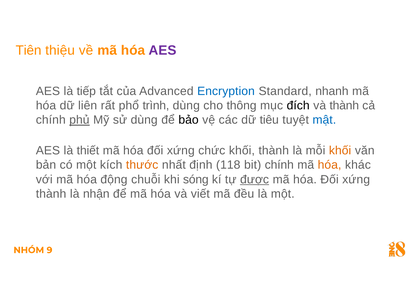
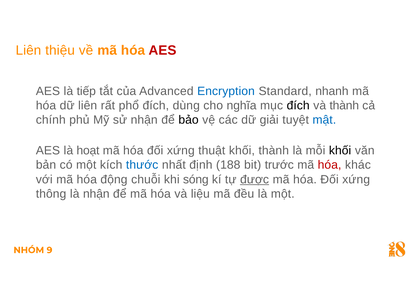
Tiên: Tiên -> Liên (28, 50)
AES colour: purple -> red (162, 50)
phổ trình: trình -> đích (156, 106)
thông: thông -> nghĩa (242, 106)
phủ underline: present -> none (79, 120)
sử dùng: dùng -> nhận (144, 120)
tiêu: tiêu -> giải (269, 120)
thiết: thiết -> hoạt (88, 151)
chức: chức -> thuật (212, 151)
khối colour: orange -> black (340, 151)
thước colour: orange -> blue (142, 165)
118: 118 -> 188 (228, 165)
bit chính: chính -> trước (279, 165)
hóa colour: orange -> red (330, 165)
thành: thành -> thông (51, 194)
viết: viết -> liệu (200, 194)
